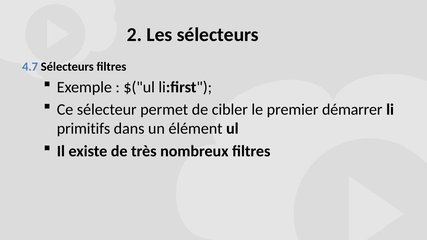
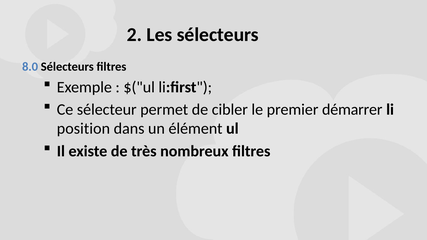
4.7: 4.7 -> 8.0 (30, 67)
primitifs: primitifs -> position (83, 129)
